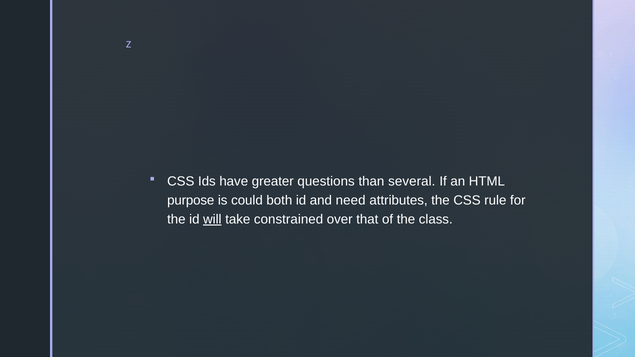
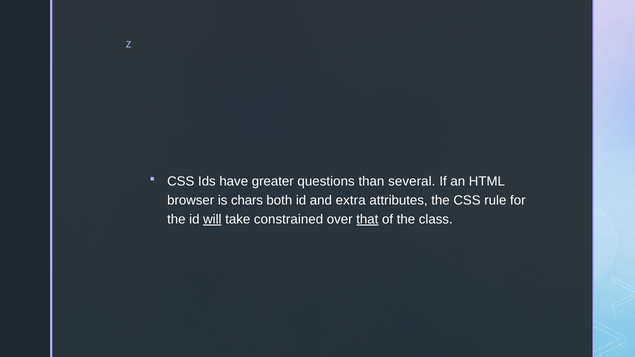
purpose: purpose -> browser (191, 200)
could: could -> chars (247, 200)
need: need -> extra (351, 200)
that underline: none -> present (367, 219)
